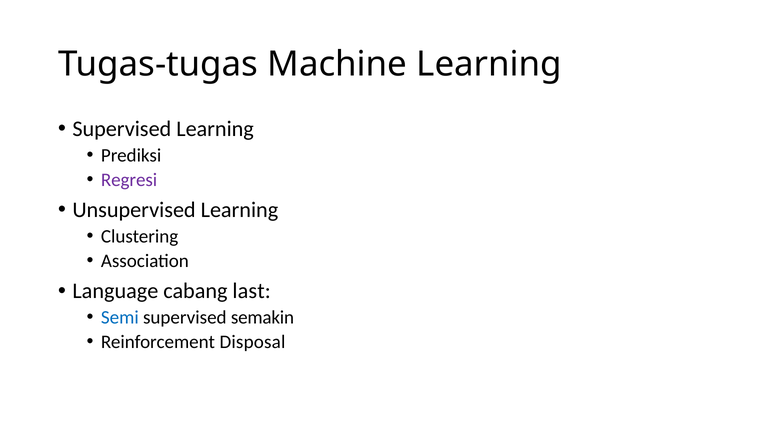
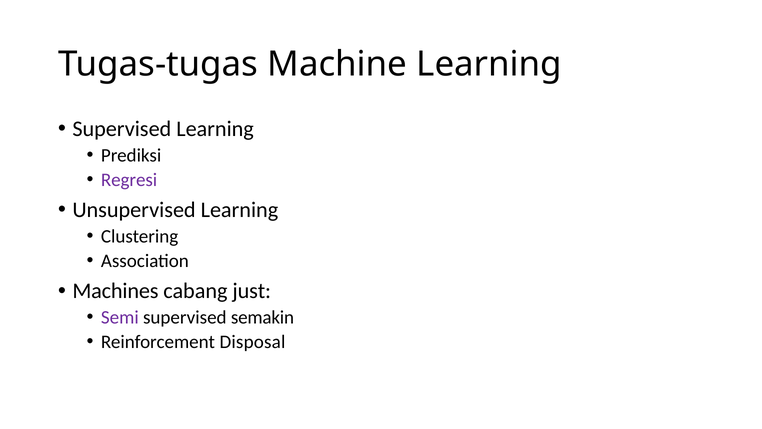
Language: Language -> Machines (115, 291)
last: last -> just (252, 291)
Semi colour: blue -> purple (120, 317)
